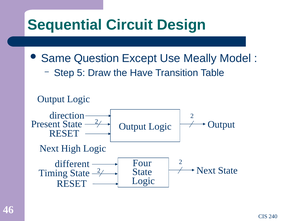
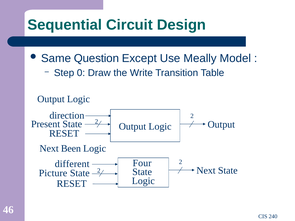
5: 5 -> 0 (81, 73)
Have: Have -> Write (141, 73)
High: High -> Been (71, 149)
Timing: Timing -> Picture (53, 173)
